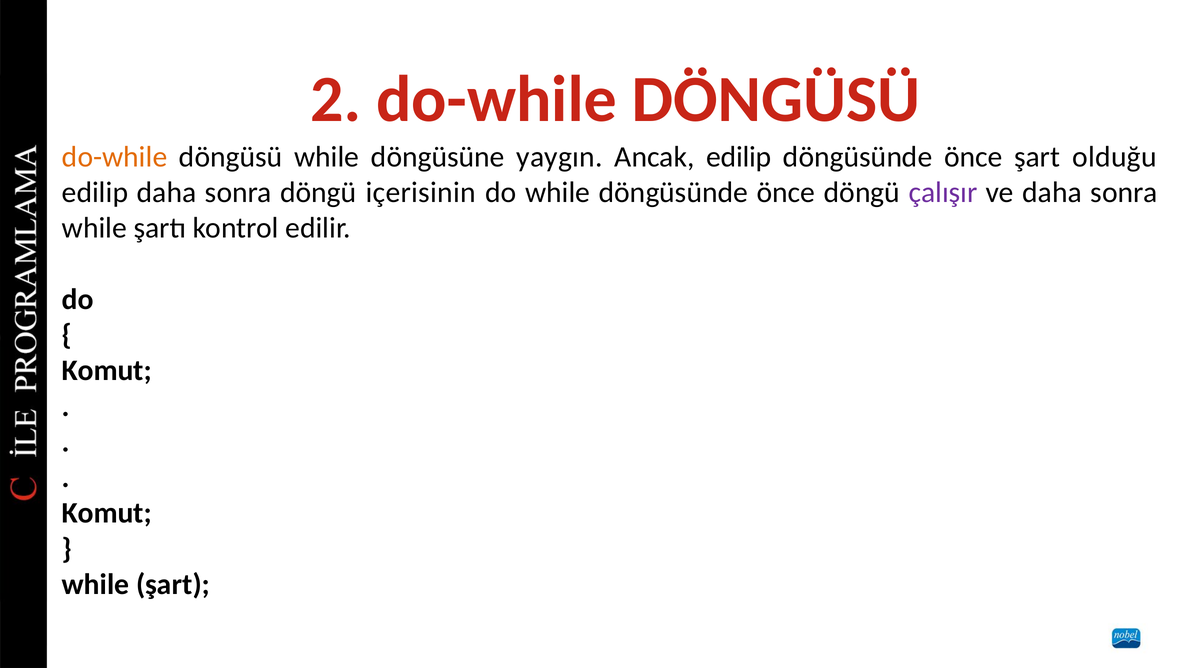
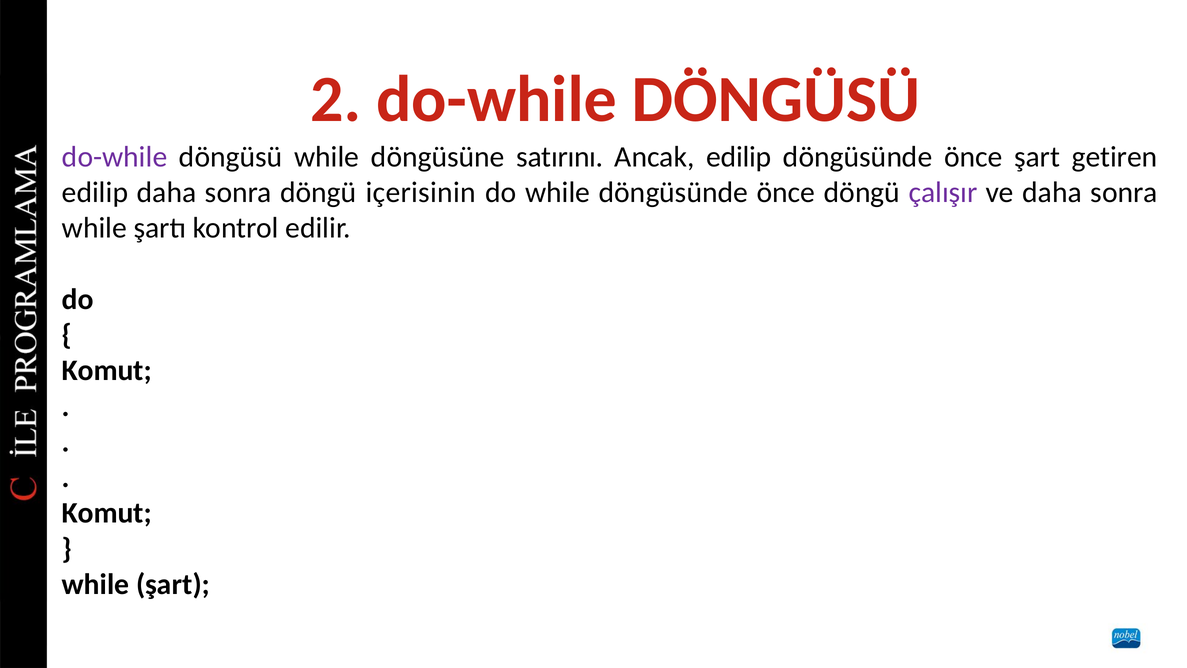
do-while colour: orange -> purple (115, 157)
yaygın: yaygın -> satırını (560, 157)
olduğu: olduğu -> getiren (1115, 157)
